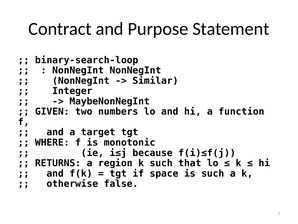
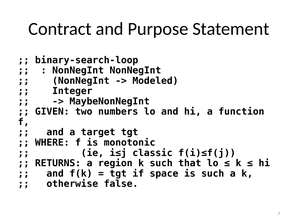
Similar: Similar -> Modeled (155, 81)
because: because -> classic (153, 153)
